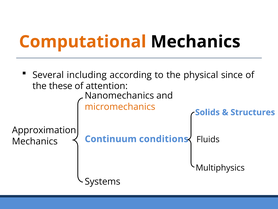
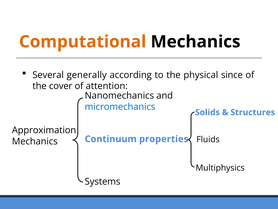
including: including -> generally (87, 75)
these: these -> cover (61, 86)
micromechanics colour: orange -> blue (120, 107)
conditions: conditions -> properties (164, 139)
